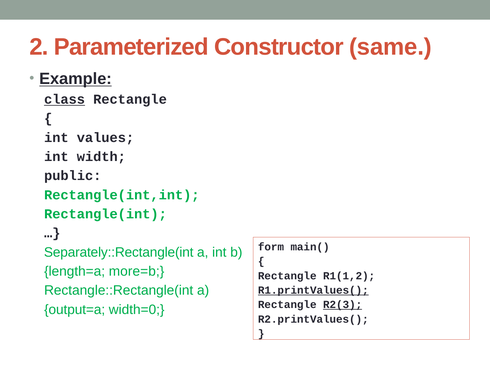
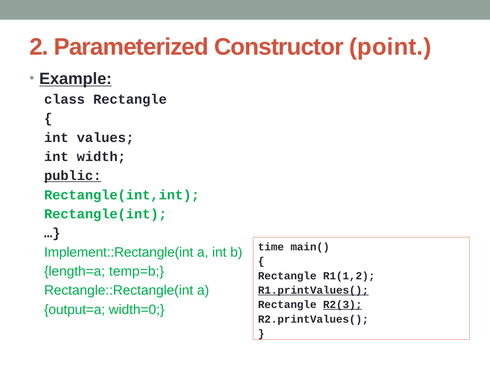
same: same -> point (390, 47)
class underline: present -> none (65, 99)
public underline: none -> present (73, 176)
form: form -> time (271, 247)
Separately::Rectangle(int: Separately::Rectangle(int -> Implement::Rectangle(int (119, 252)
more=b: more=b -> temp=b (137, 271)
